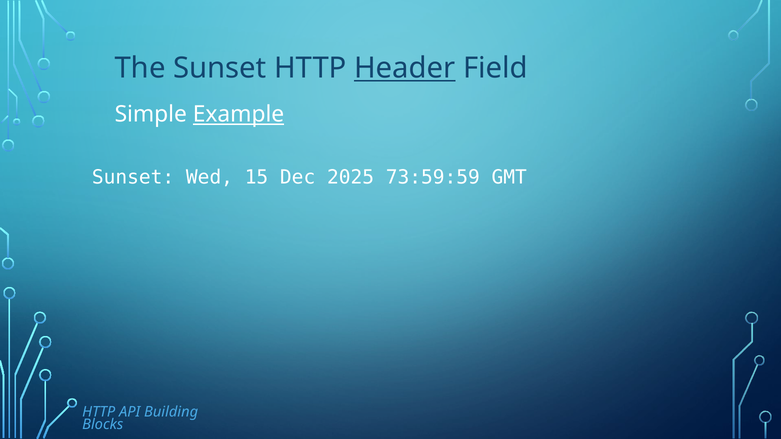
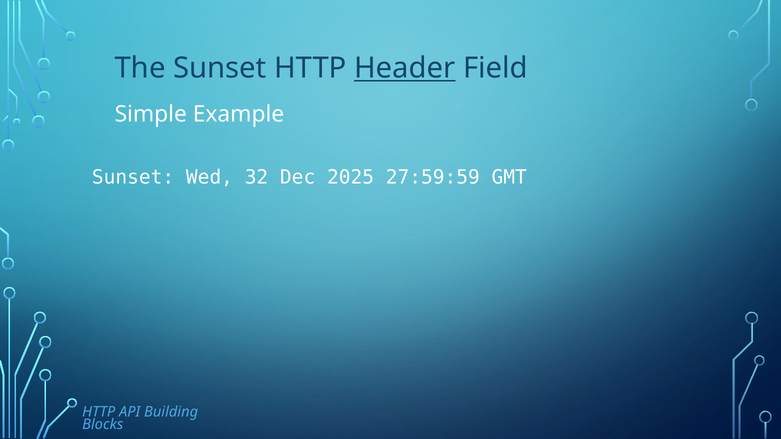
Example underline: present -> none (239, 114)
15: 15 -> 32 (256, 177)
73:59:59: 73:59:59 -> 27:59:59 (433, 177)
